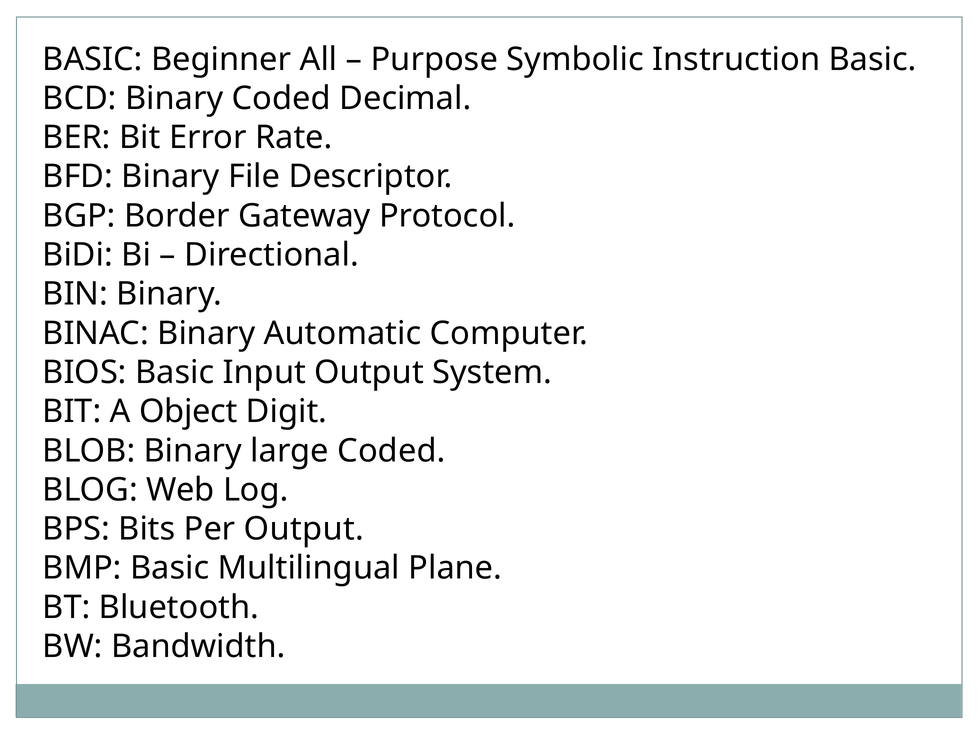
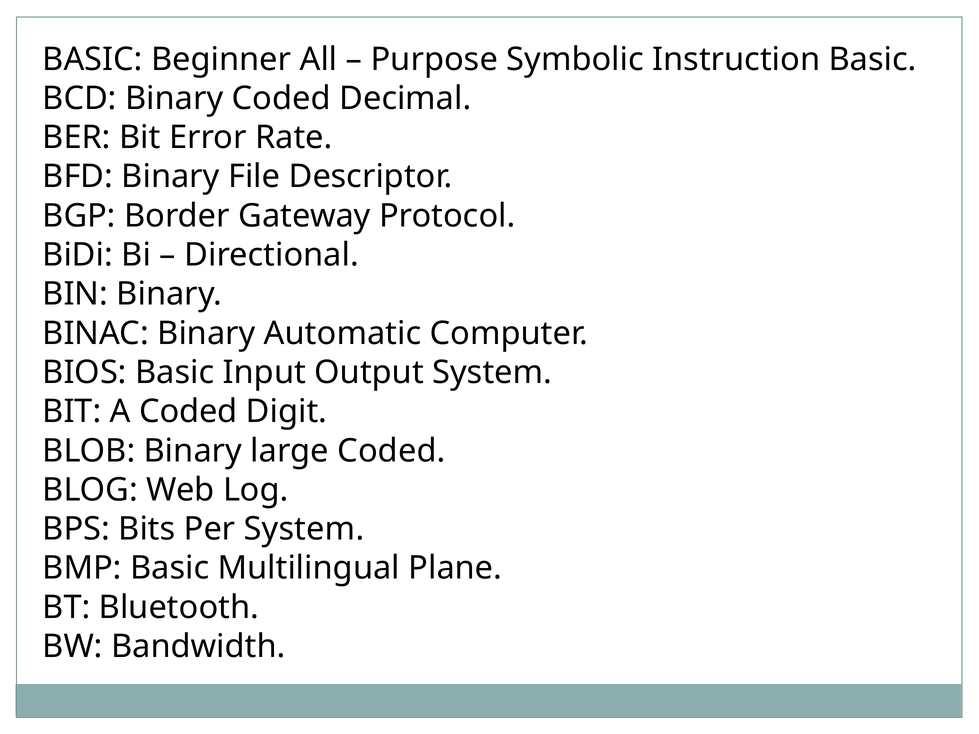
A Object: Object -> Coded (188, 412)
Per Output: Output -> System (304, 529)
